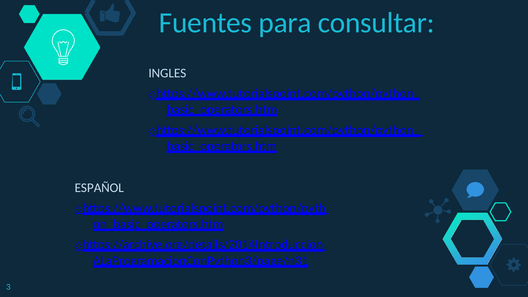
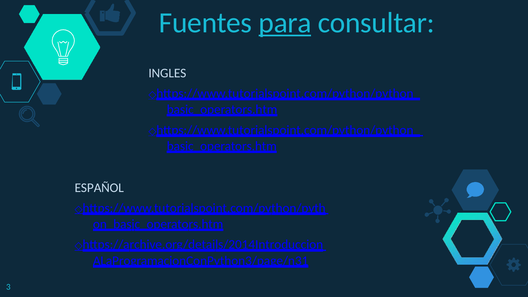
para underline: none -> present (285, 23)
